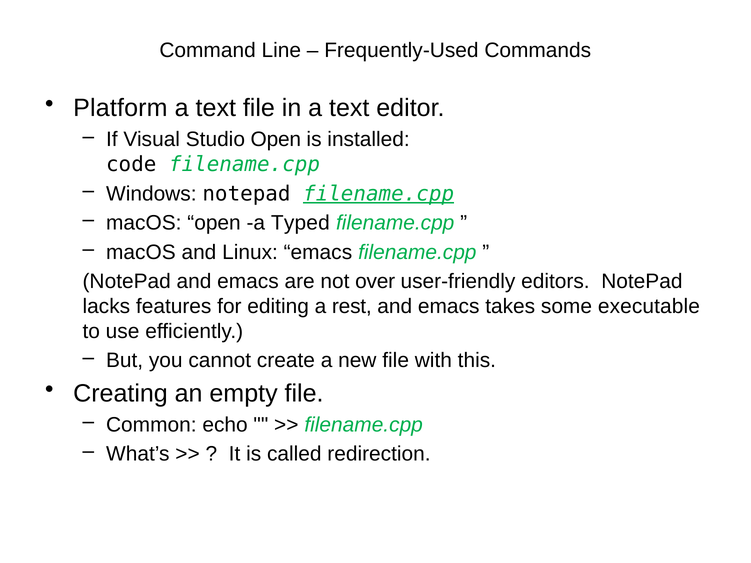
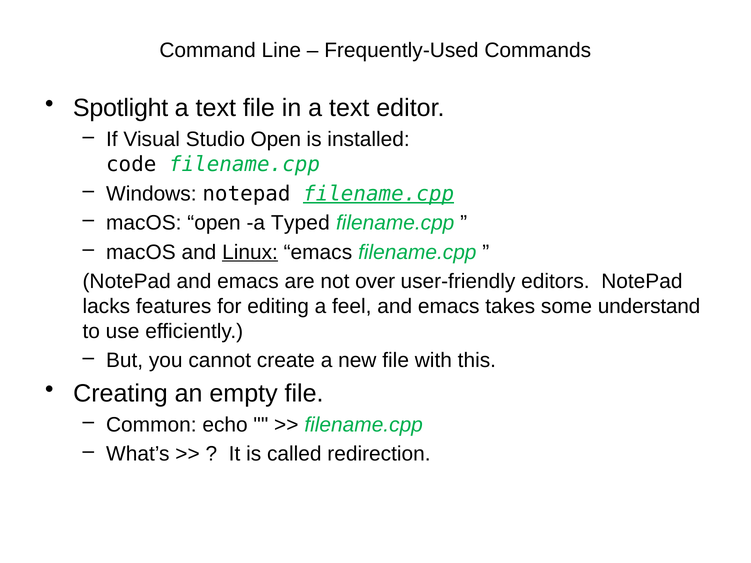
Platform: Platform -> Spotlight (121, 108)
Linux underline: none -> present (250, 252)
rest: rest -> feel (352, 306)
executable: executable -> understand (649, 306)
